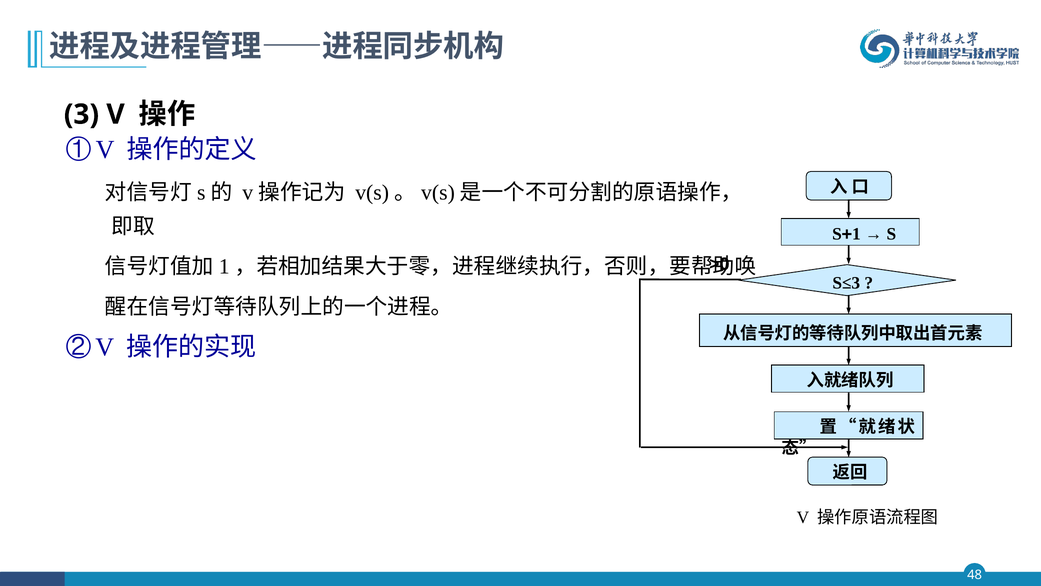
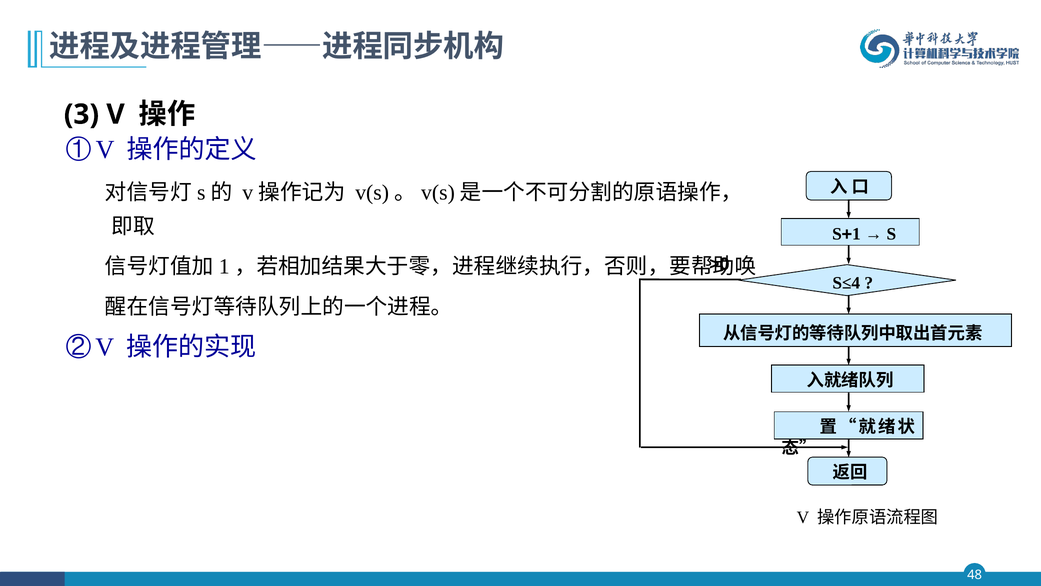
S≤3: S≤3 -> S≤4 (846, 283)
